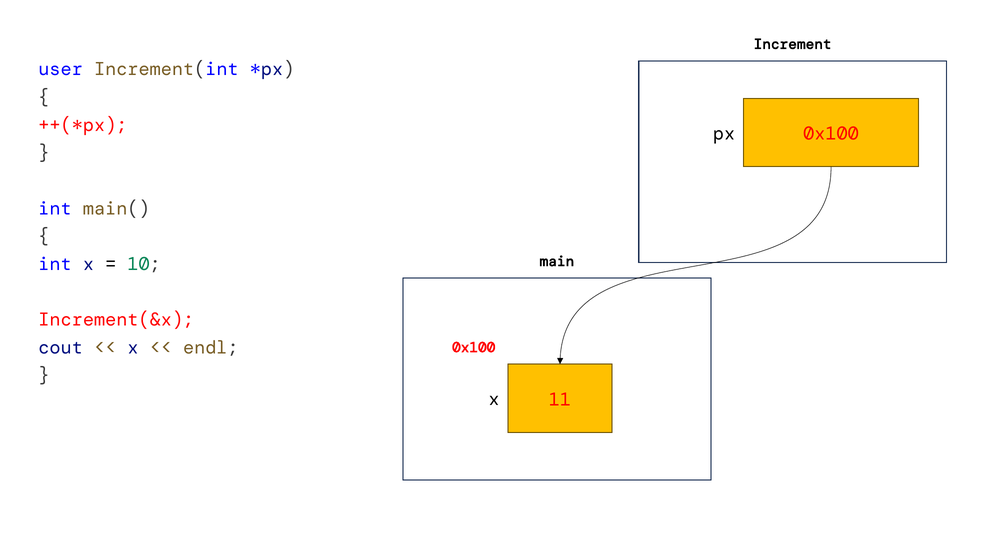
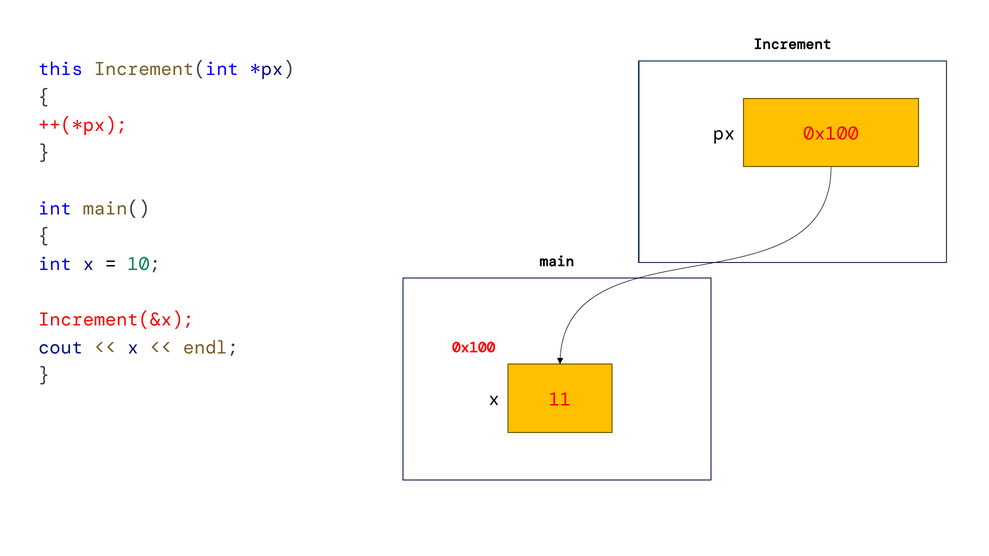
user: user -> this (61, 69)
